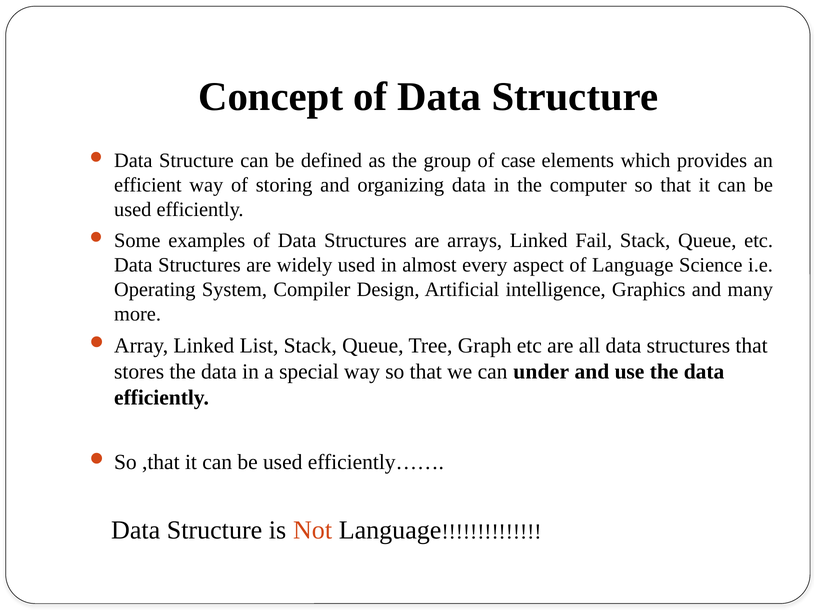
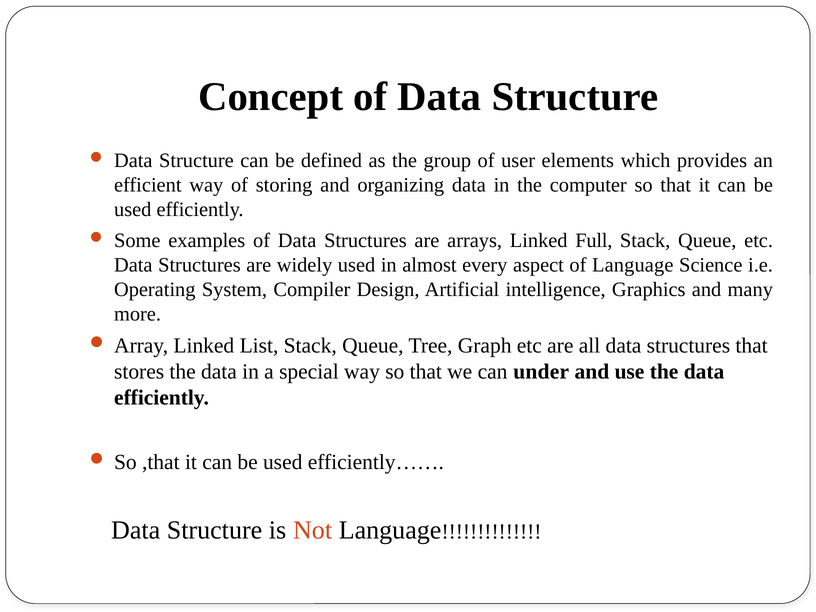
case: case -> user (518, 160)
Fail: Fail -> Full (594, 241)
